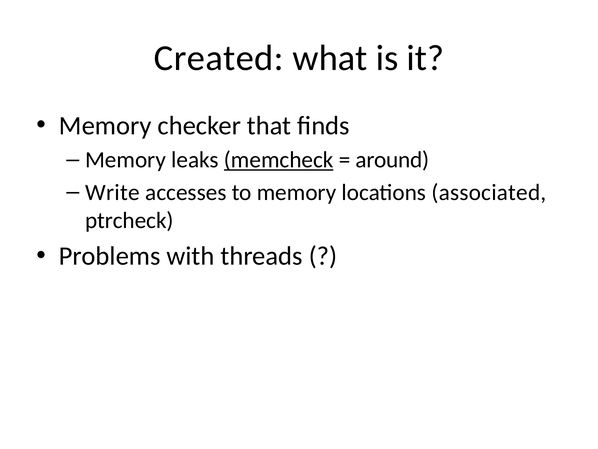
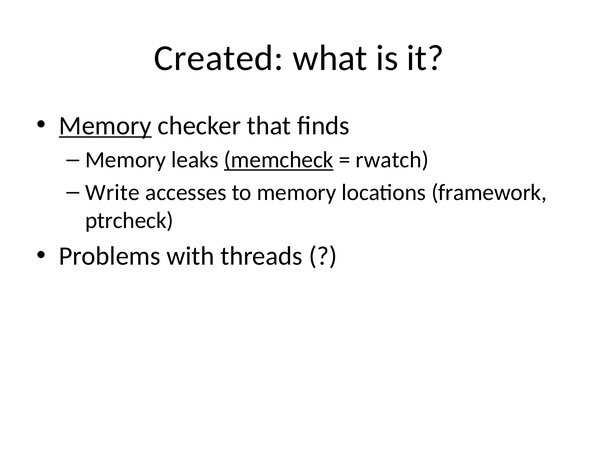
Memory underline: none -> present (105, 125)
around: around -> rwatch (392, 160)
associated: associated -> framework (489, 192)
